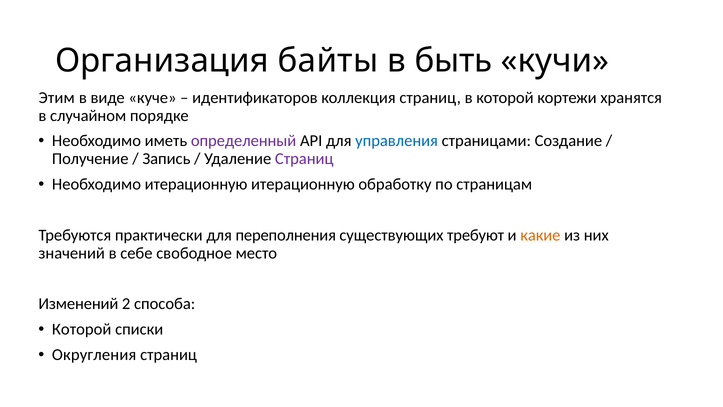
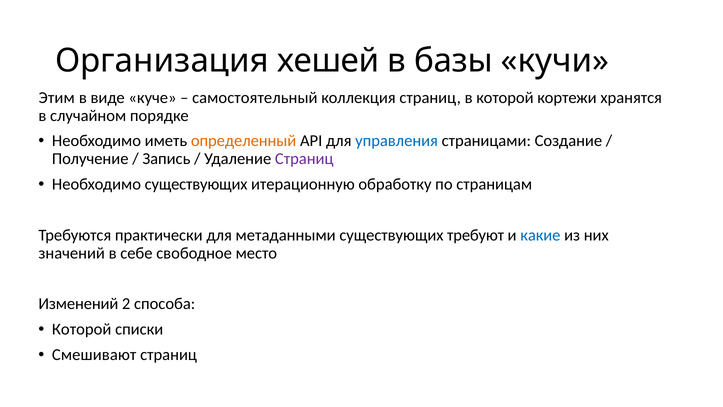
байты: байты -> хешей (328, 61)
быть: быть -> базы (454, 61)
идентификаторов: идентификаторов -> самостоятельный (255, 98)
определенный colour: purple -> orange (244, 141)
Необходимо итерационную: итерационную -> существующих (196, 184)
переполнения: переполнения -> метаданными (286, 235)
какие colour: orange -> blue (540, 235)
Округления: Округления -> Смешивают (94, 355)
